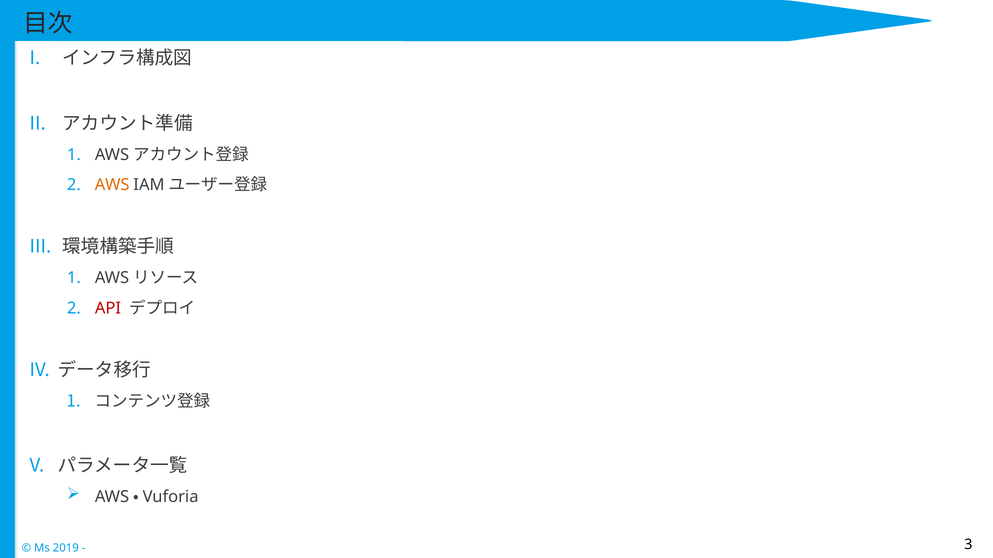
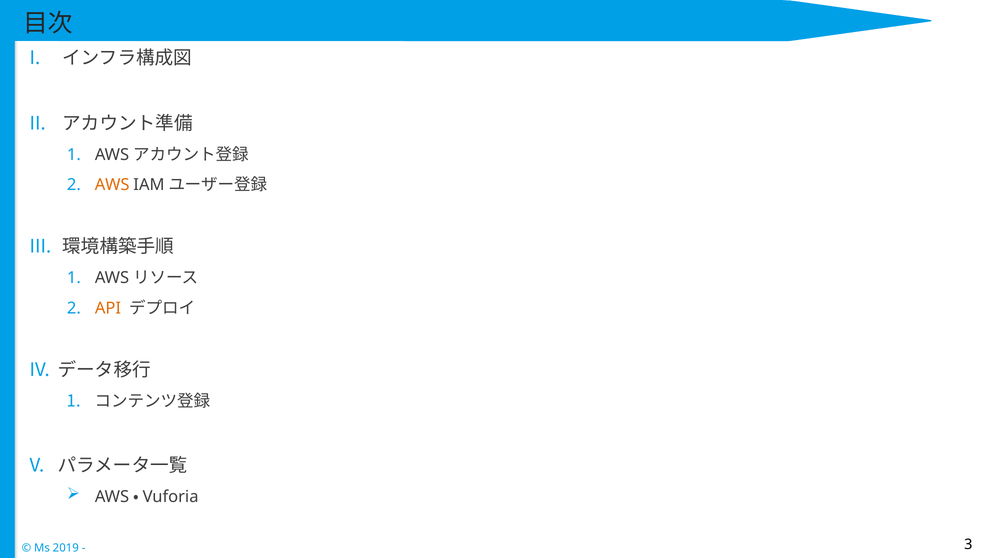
API colour: red -> orange (108, 309)
